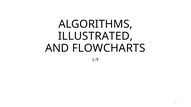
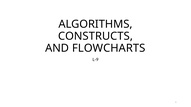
ILLUSTRATED: ILLUSTRATED -> CONSTRUCTS (95, 36)
